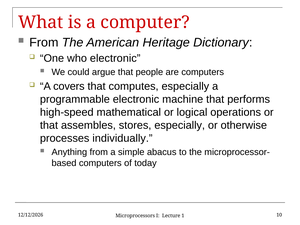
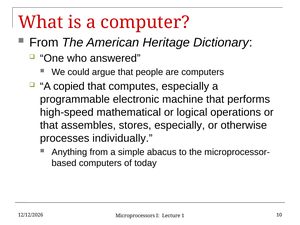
who electronic: electronic -> answered (115, 58)
covers: covers -> copied (69, 86)
